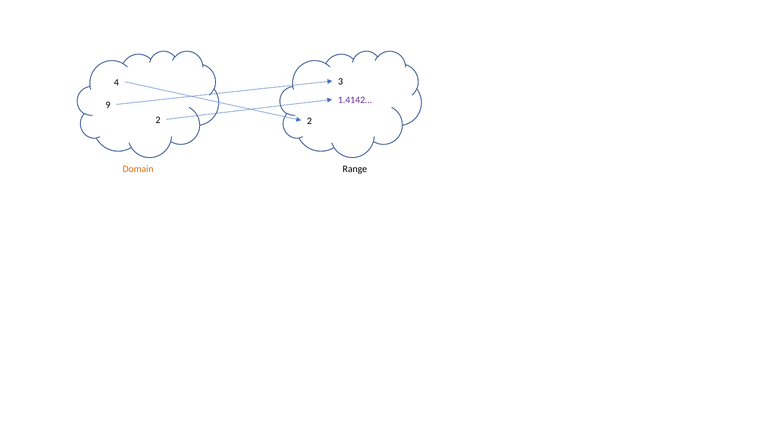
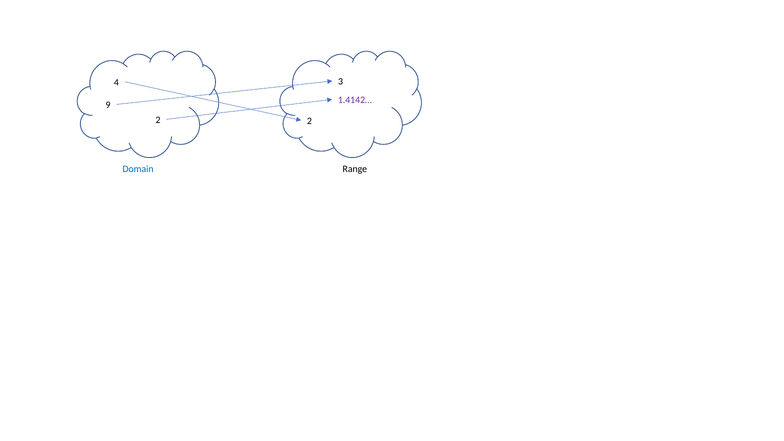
Domain colour: orange -> blue (138, 169)
